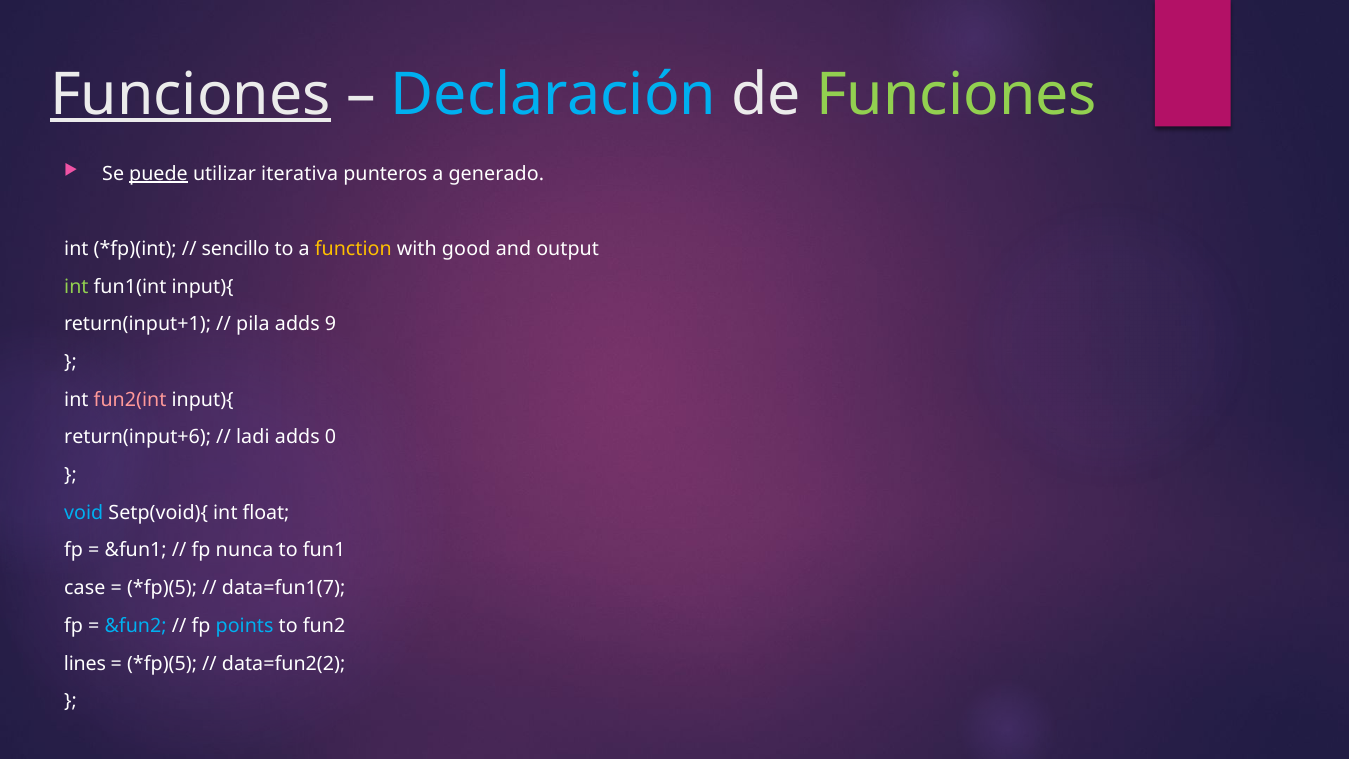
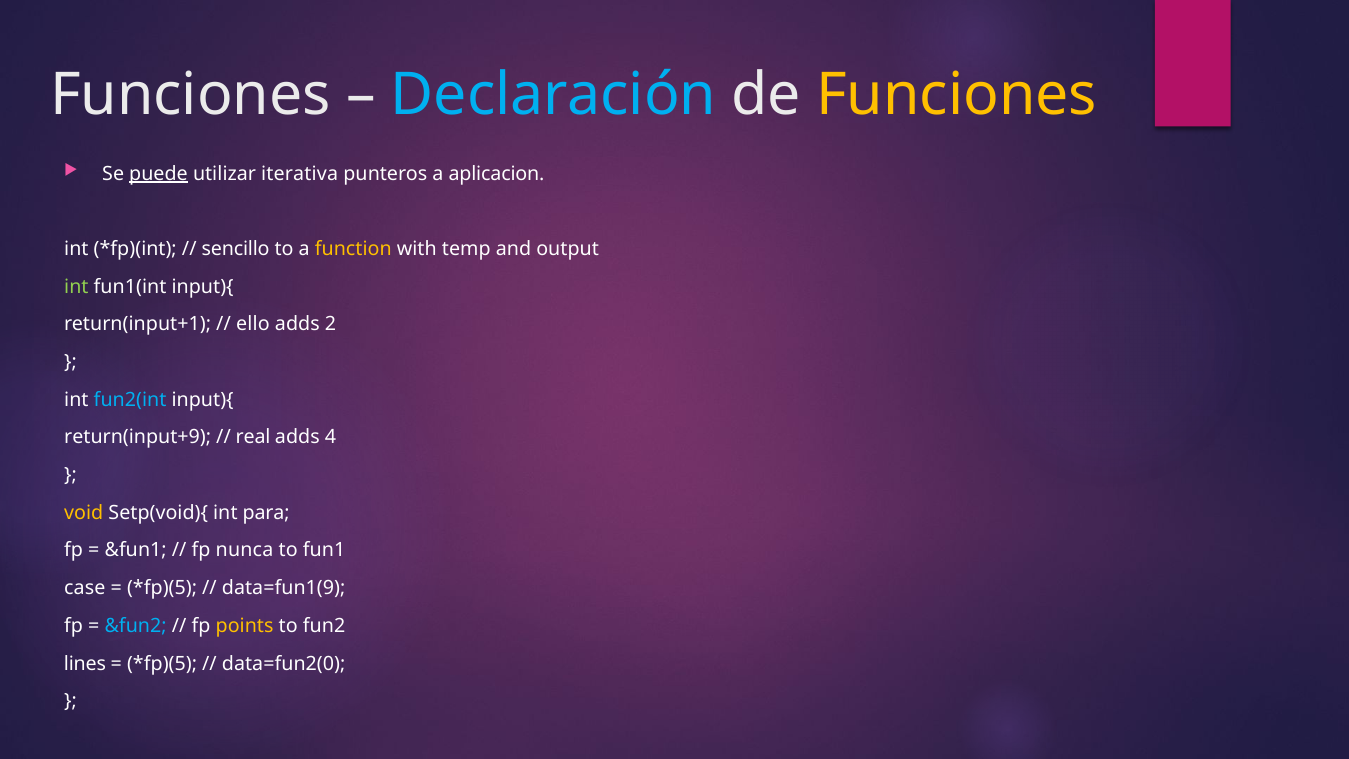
Funciones underline: present -> none (190, 95)
Funciones colour: light green -> yellow (957, 95)
generado: generado -> aplicacion (496, 174)
good: good -> temp (466, 249)
pila: pila -> ello (253, 324)
9: 9 -> 2 (330, 324)
fun2(int colour: pink -> light blue (130, 400)
return(input+6: return(input+6 -> return(input+9 (138, 437)
ladi: ladi -> real (253, 437)
0: 0 -> 4 (330, 437)
void colour: light blue -> yellow (84, 513)
float: float -> para (266, 513)
data=fun1(7: data=fun1(7 -> data=fun1(9 (284, 588)
points colour: light blue -> yellow (245, 626)
data=fun2(2: data=fun2(2 -> data=fun2(0 (284, 663)
